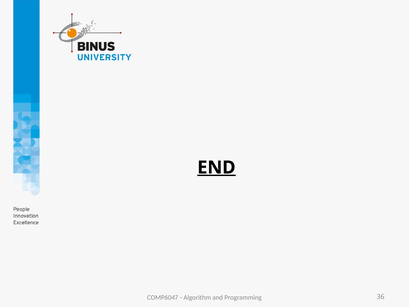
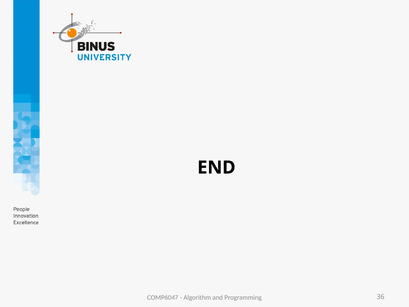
END underline: present -> none (216, 167)
